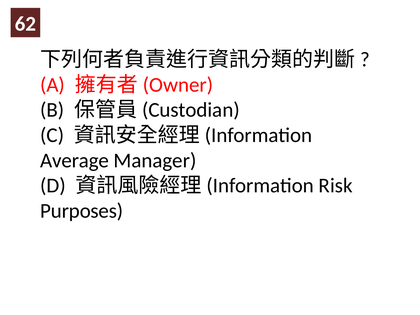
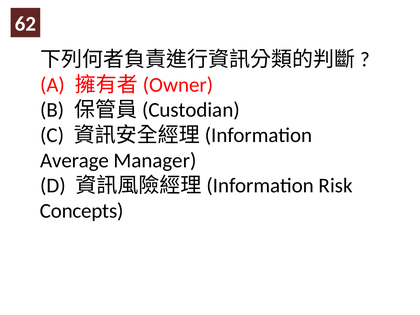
Purposes: Purposes -> Concepts (82, 211)
